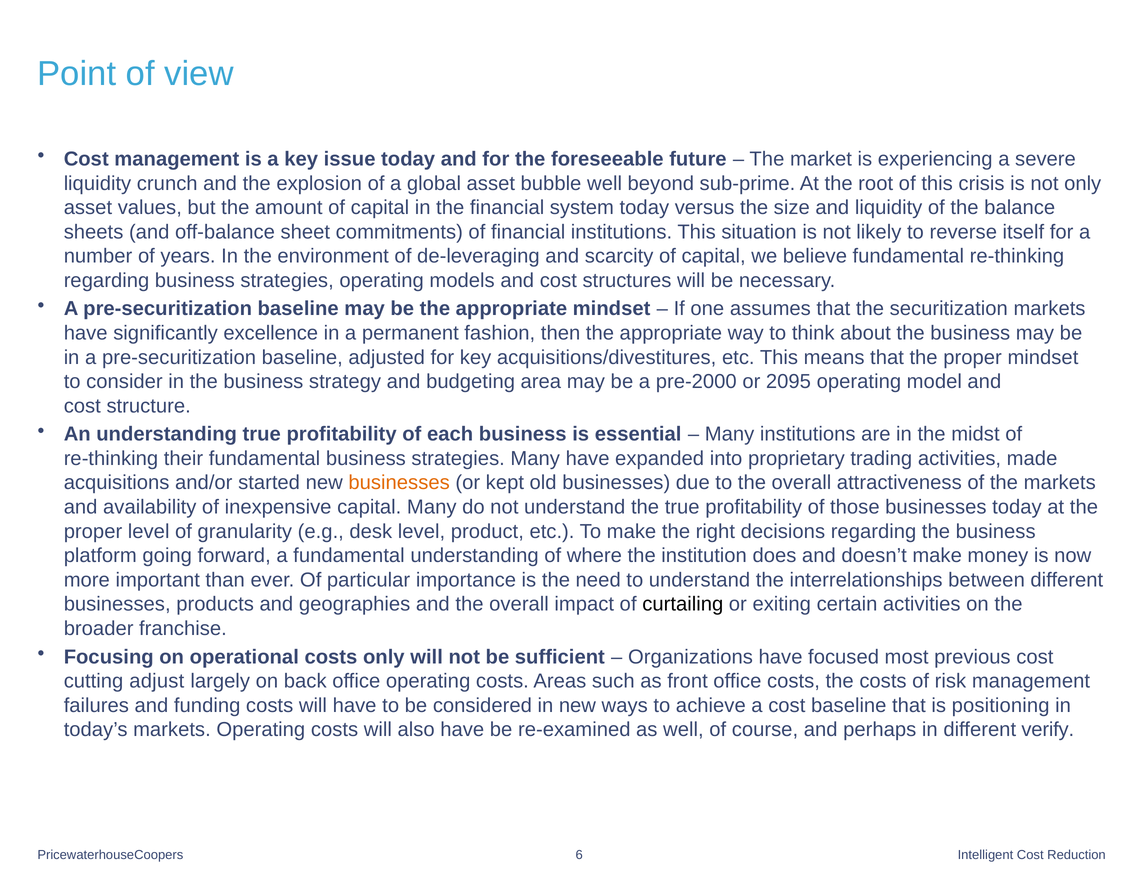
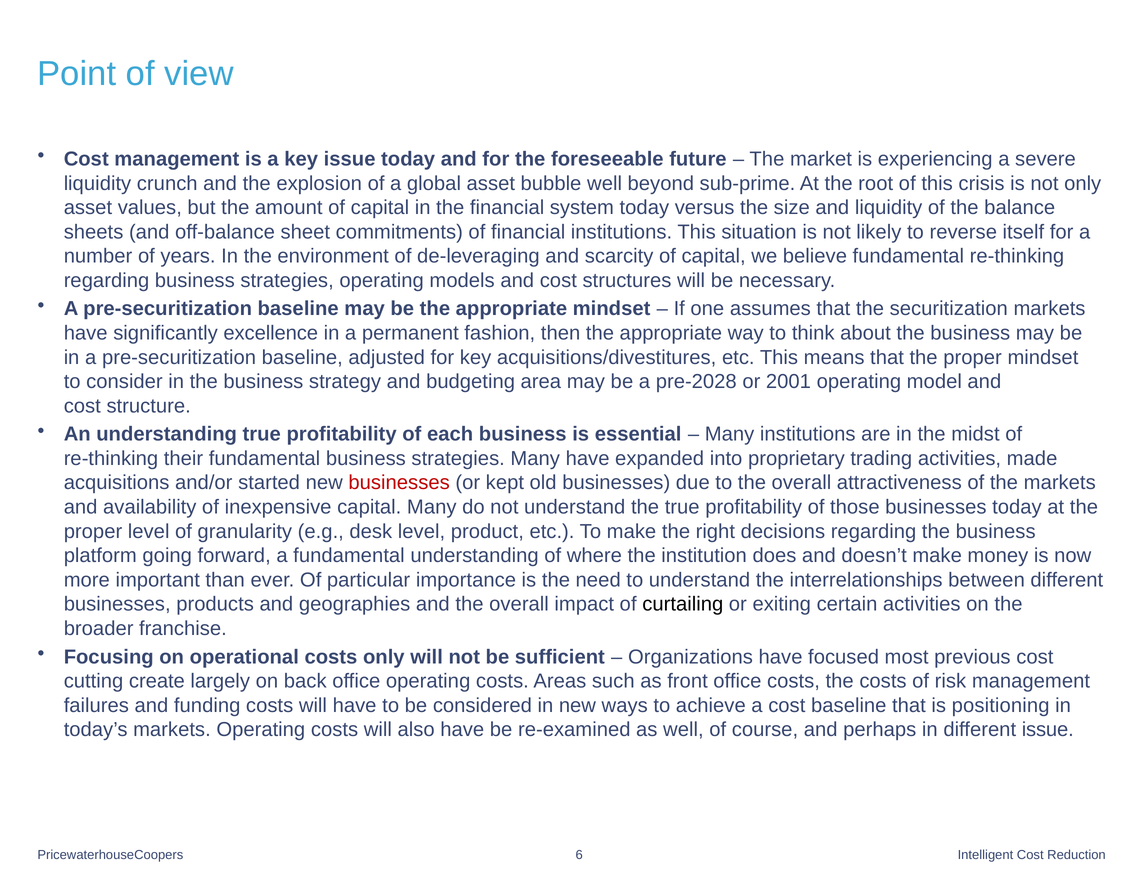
pre-2000: pre-2000 -> pre-2028 (696, 382)
2095: 2095 -> 2001 (788, 382)
businesses colour: orange -> red (399, 483)
adjust: adjust -> create (157, 681)
different verify: verify -> issue (1048, 730)
